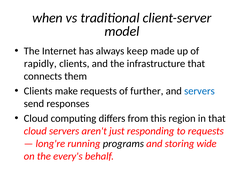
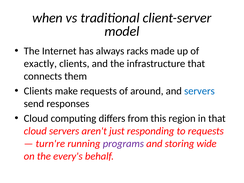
keep: keep -> racks (137, 51)
rapidly: rapidly -> exactly (40, 64)
further: further -> around (147, 91)
long're: long're -> turn're (50, 144)
programs colour: black -> purple (123, 144)
